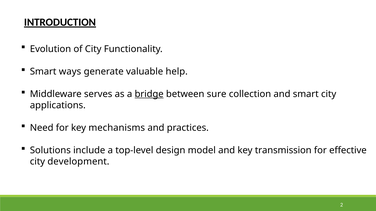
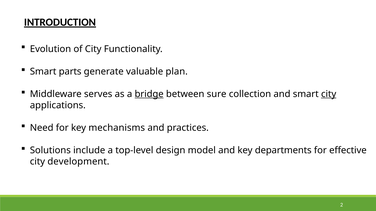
ways: ways -> parts (70, 72)
help: help -> plan (177, 72)
city underline: none -> present (329, 94)
transmission: transmission -> departments (283, 151)
